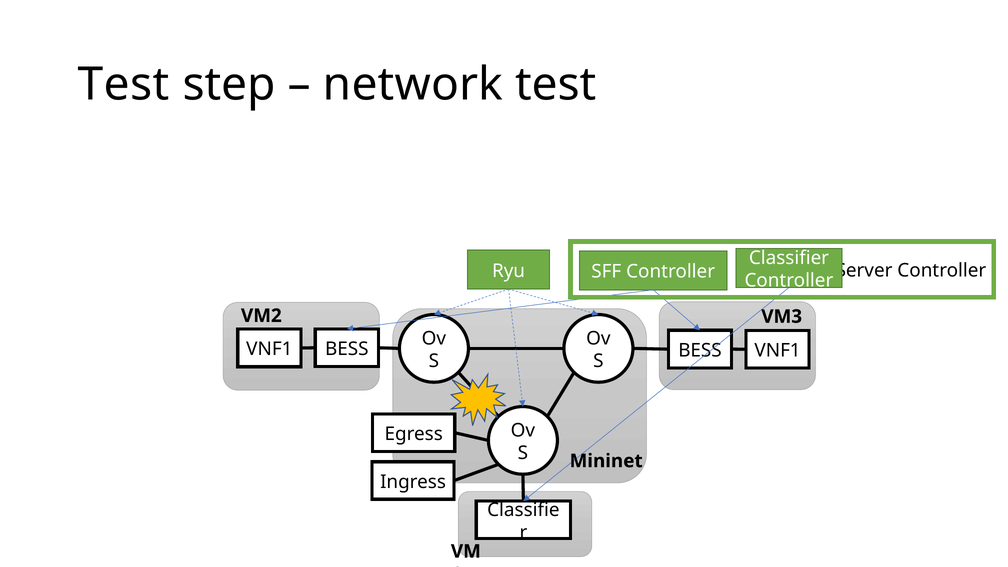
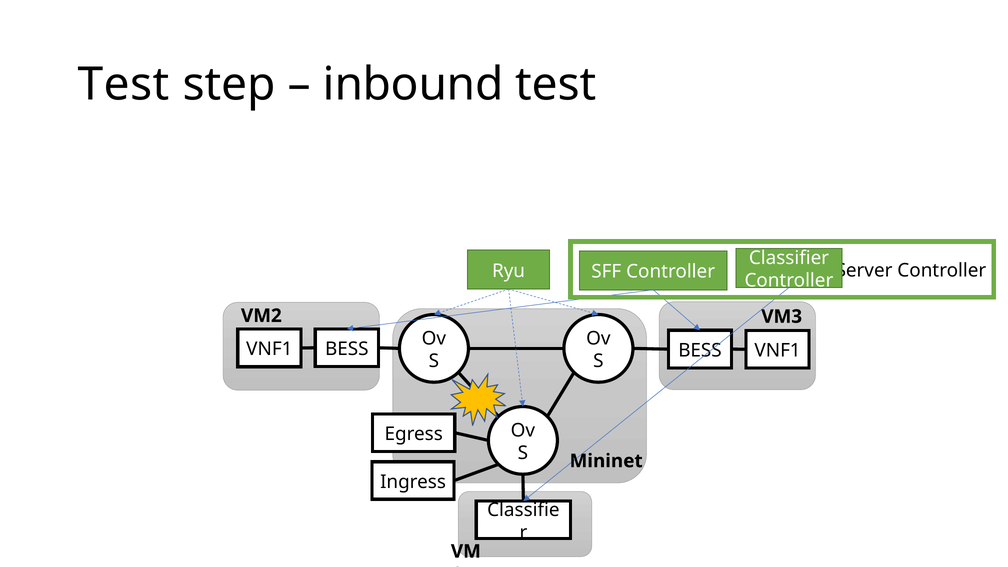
network: network -> inbound (413, 85)
